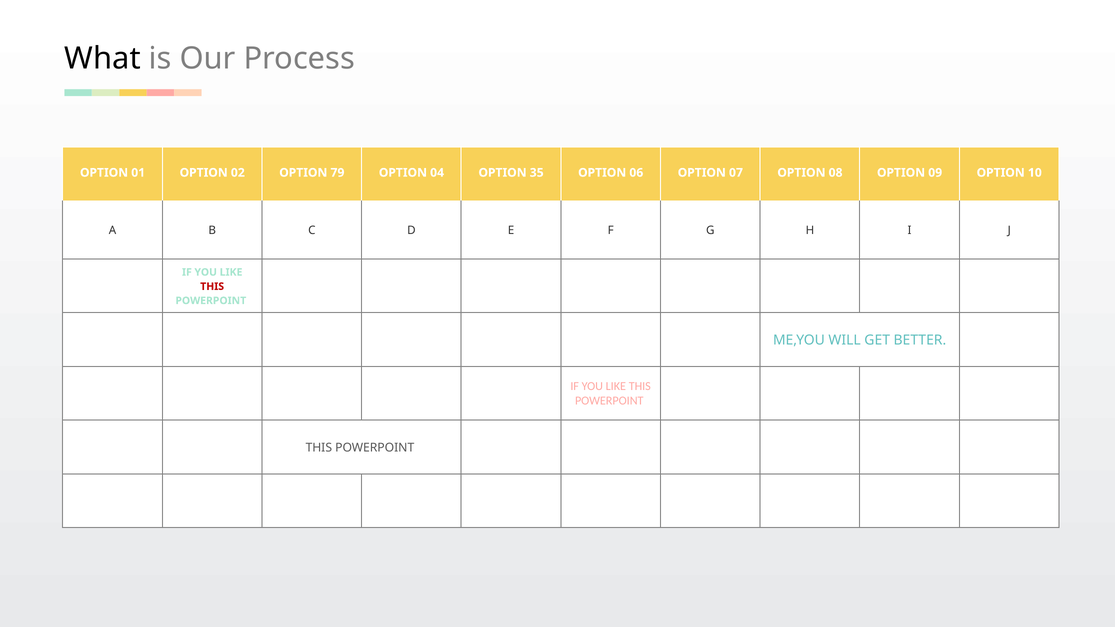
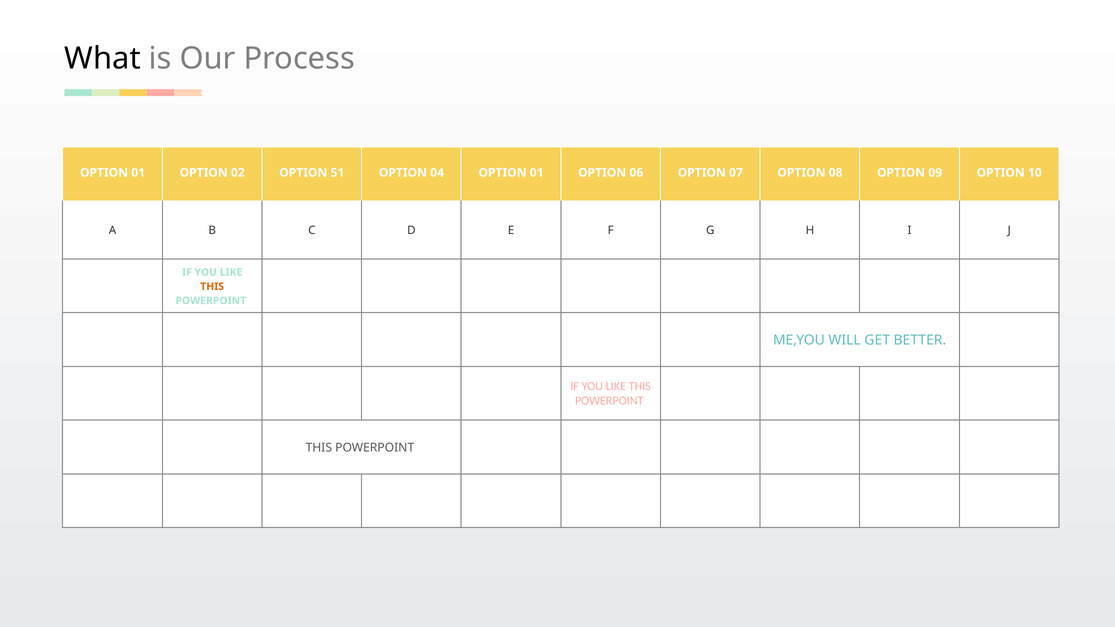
79: 79 -> 51 (337, 173)
04 OPTION 35: 35 -> 01 (537, 173)
THIS colour: red -> orange (212, 287)
